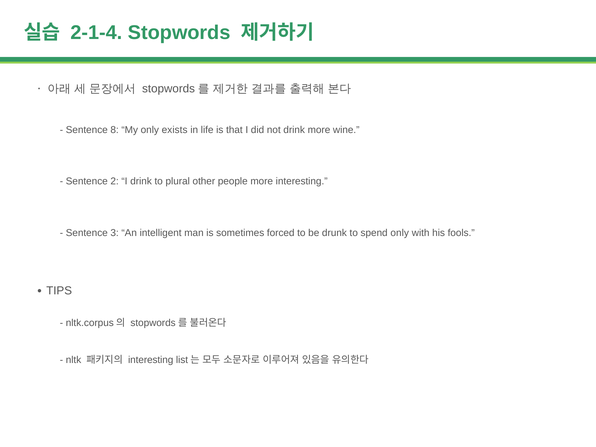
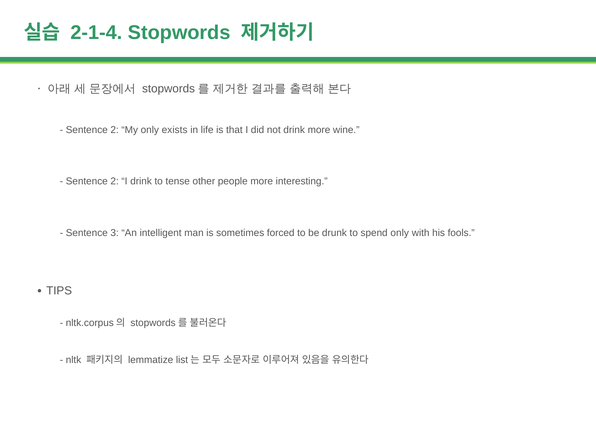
8: 8 -> 2 (115, 130)
plural: plural -> tense (178, 181)
interesting: interesting -> lemmatize (151, 360)
